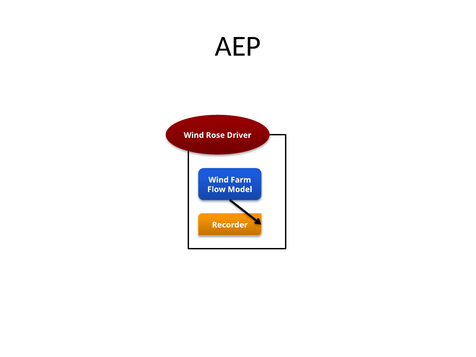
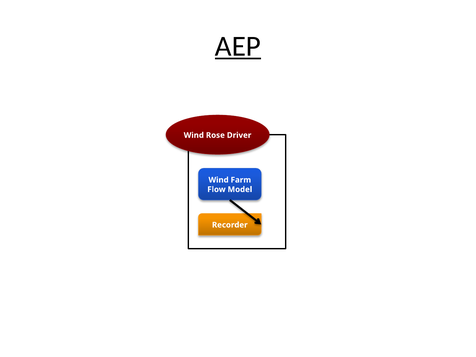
AEP underline: none -> present (238, 46)
